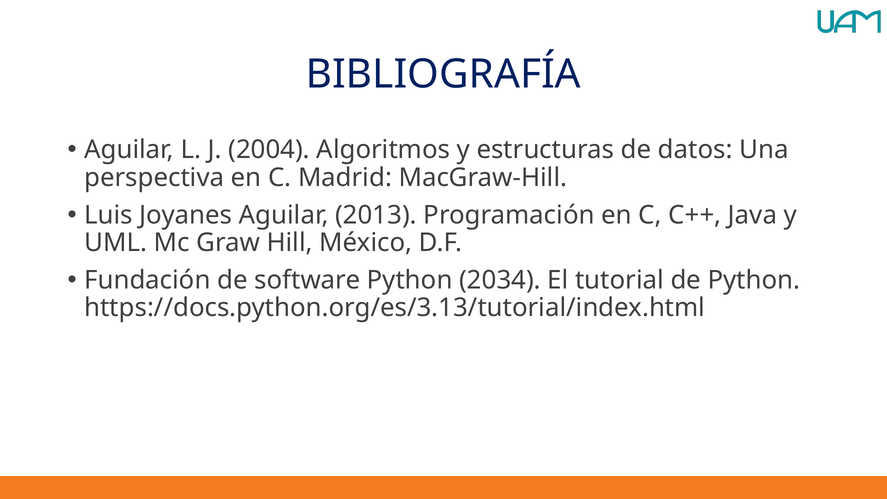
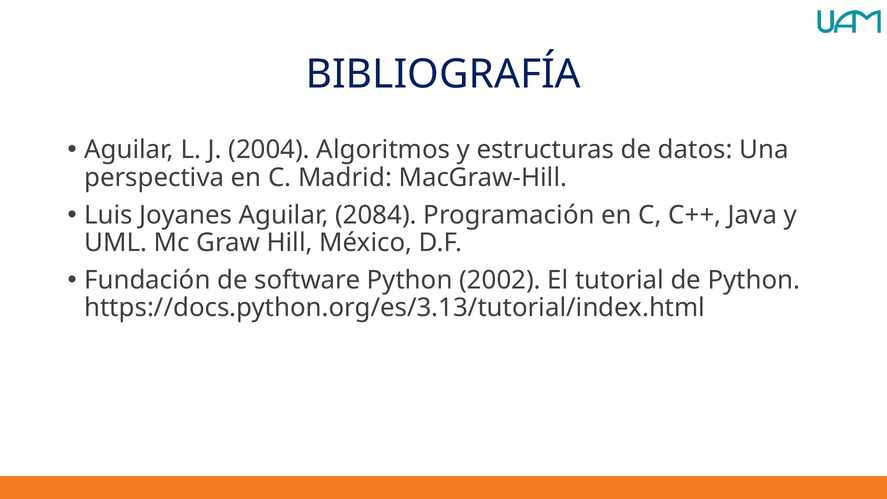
2013: 2013 -> 2084 (376, 215)
2034: 2034 -> 2002 (500, 280)
